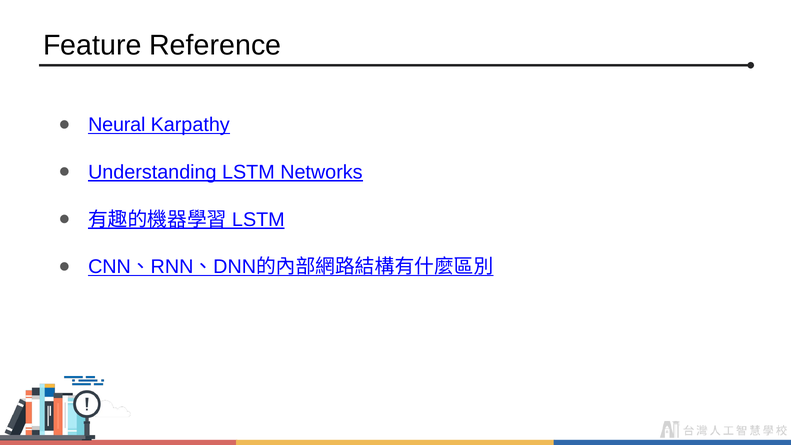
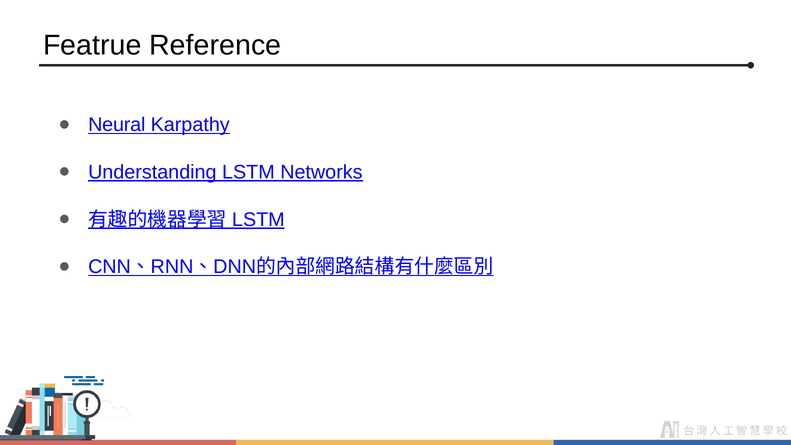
Feature: Feature -> Featrue (92, 45)
